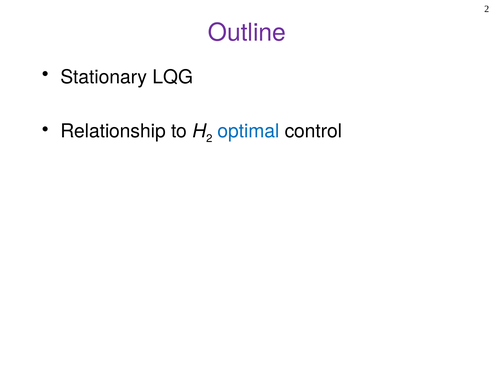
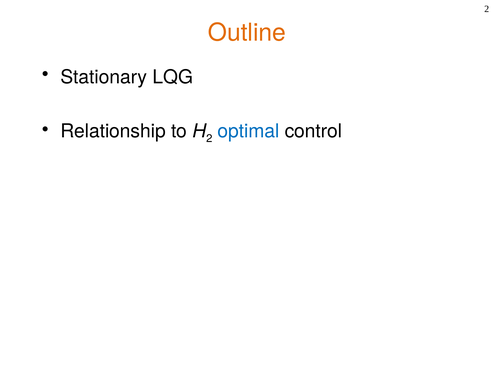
Outline colour: purple -> orange (247, 33)
